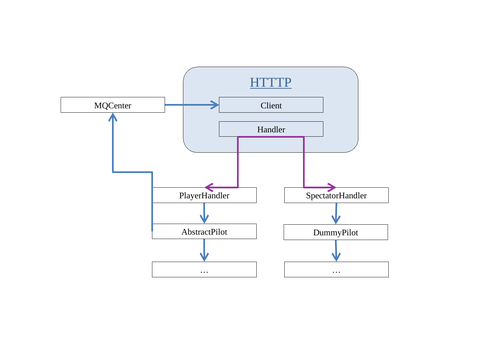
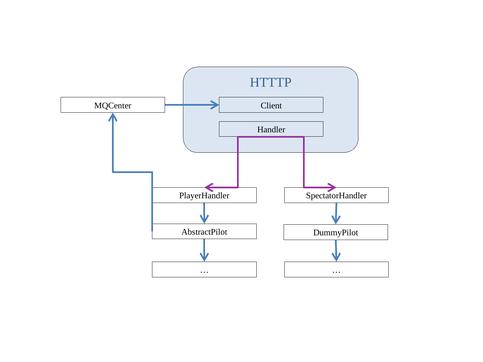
HTTTP underline: present -> none (271, 83)
